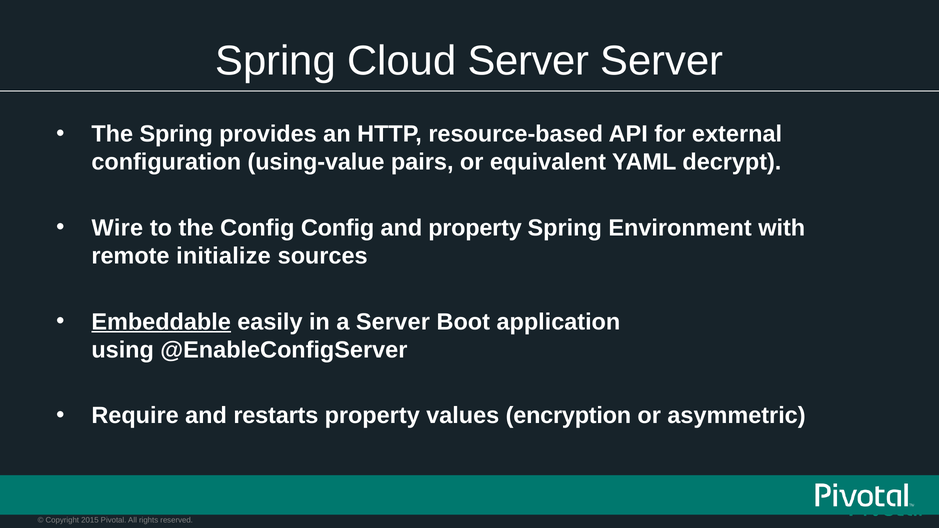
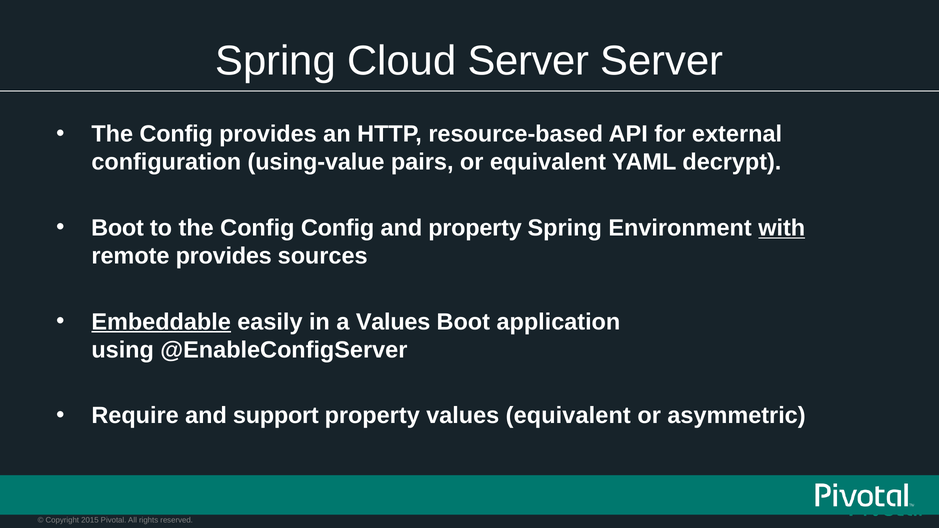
Spring: Spring -> Config (176, 134)
Wire: Wire -> Boot (118, 228)
with underline: none -> present (782, 228)
remote initialize: initialize -> provides (224, 256)
a Server: Server -> Values (393, 322)
restarts: restarts -> support (276, 416)
values encryption: encryption -> equivalent (568, 416)
